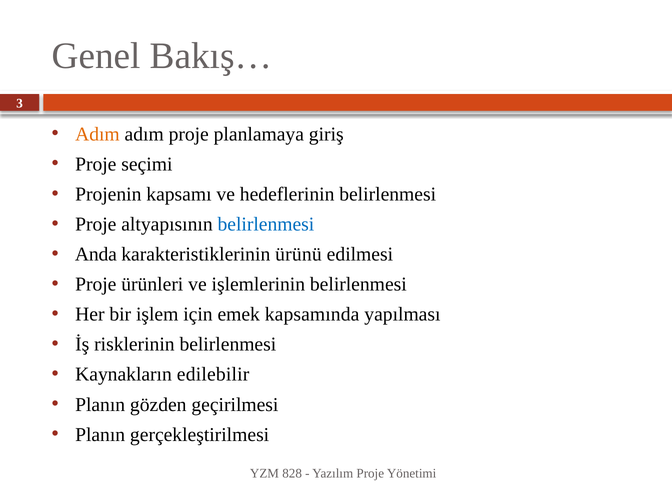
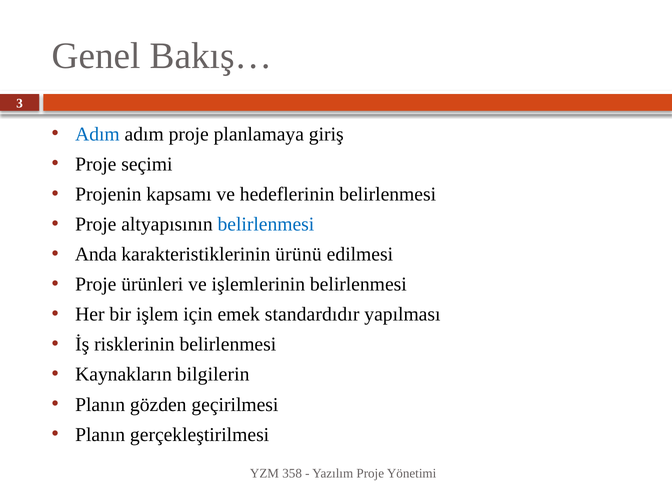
Adım colour: orange -> blue (97, 134)
kapsamında: kapsamında -> standardıdır (312, 314)
edilebilir: edilebilir -> bilgilerin (213, 374)
828: 828 -> 358 (292, 473)
